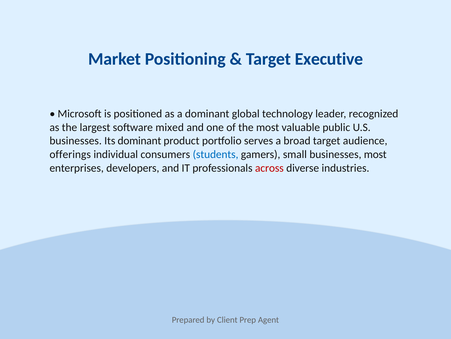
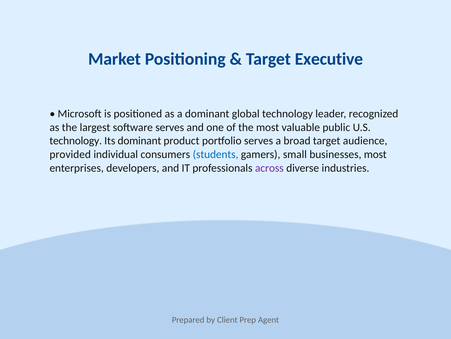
software mixed: mixed -> serves (170, 127)
businesses: businesses -> technology (76, 141)
offerings: offerings -> provided (70, 154)
across colour: red -> purple (269, 168)
